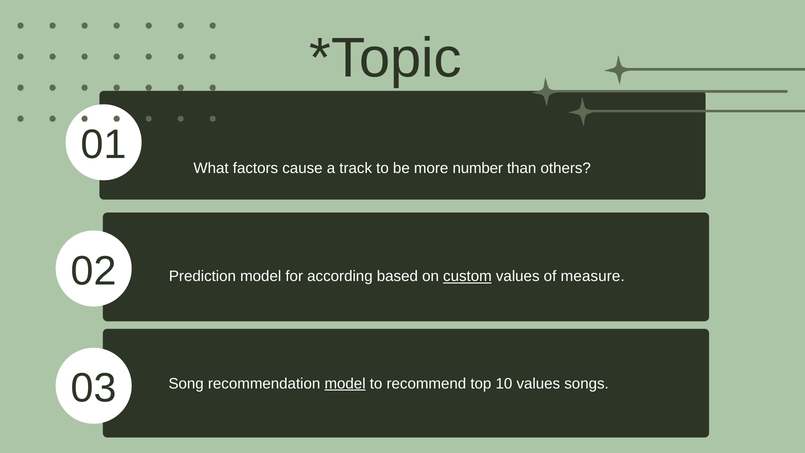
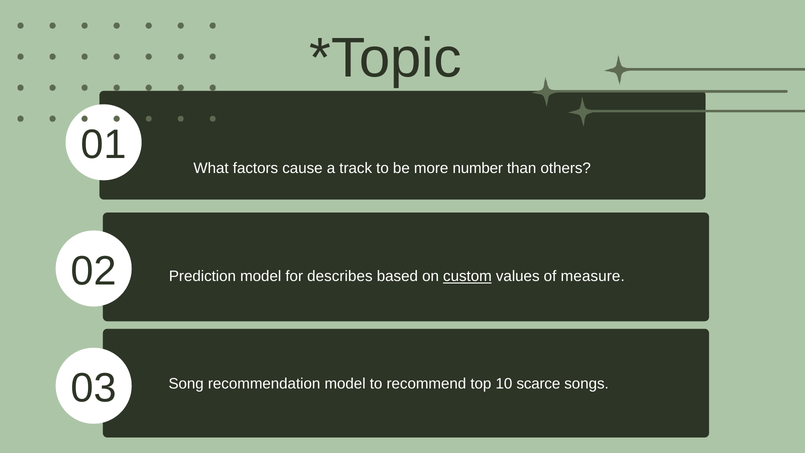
according: according -> describes (340, 276)
model underline: present -> none (345, 384)
10 values: values -> scarce (538, 384)
